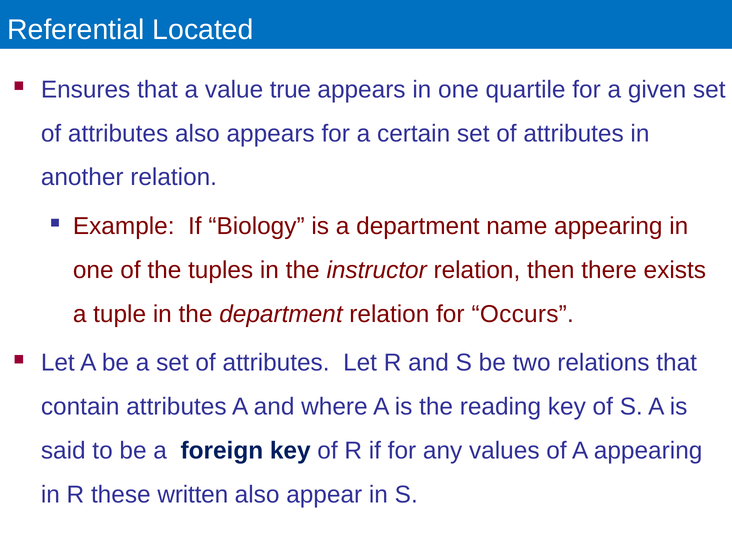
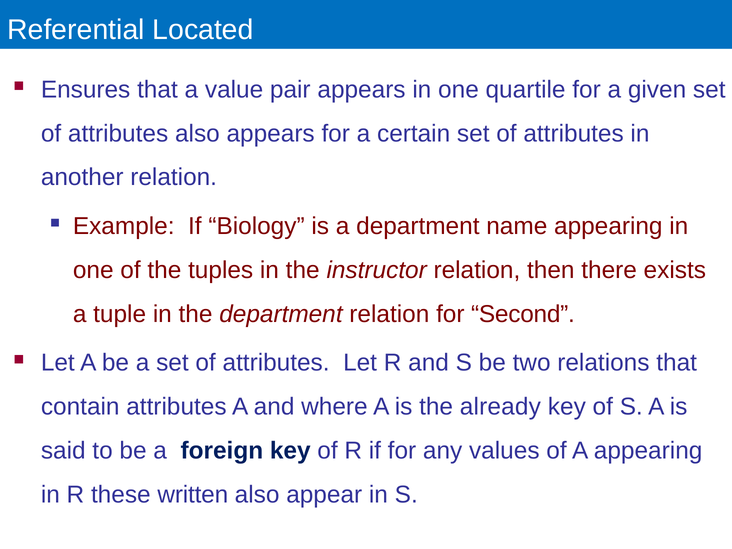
true: true -> pair (290, 90)
Occurs: Occurs -> Second (523, 314)
reading: reading -> already (500, 407)
